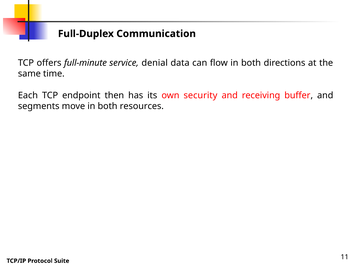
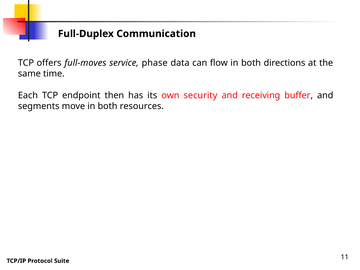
full-minute: full-minute -> full-moves (85, 63)
denial: denial -> phase (155, 63)
